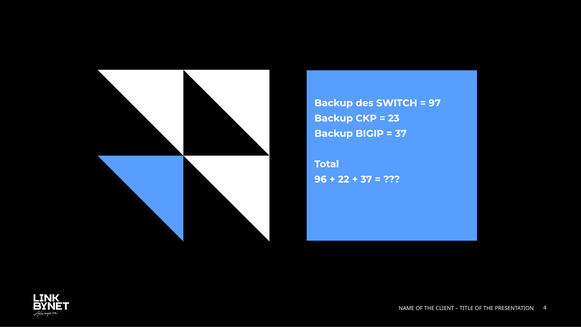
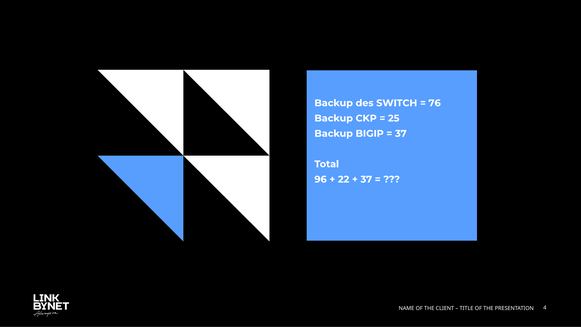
97: 97 -> 76 (435, 103)
23: 23 -> 25 (394, 118)
